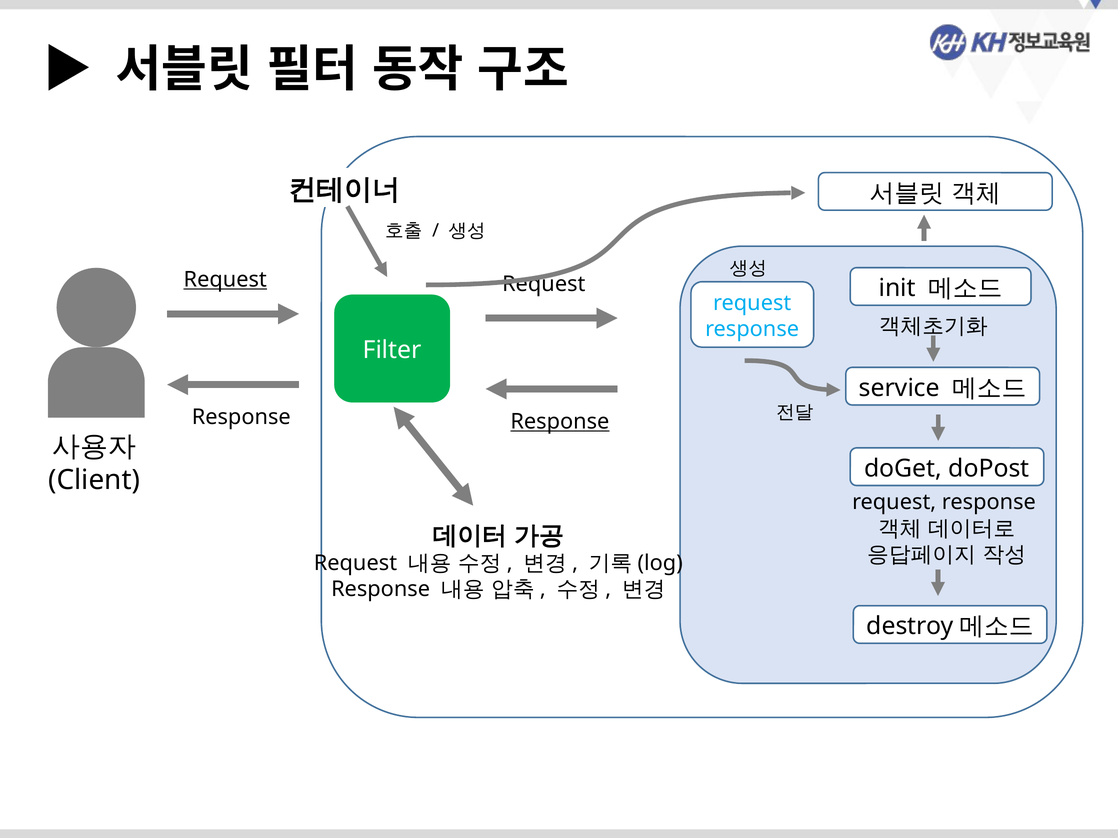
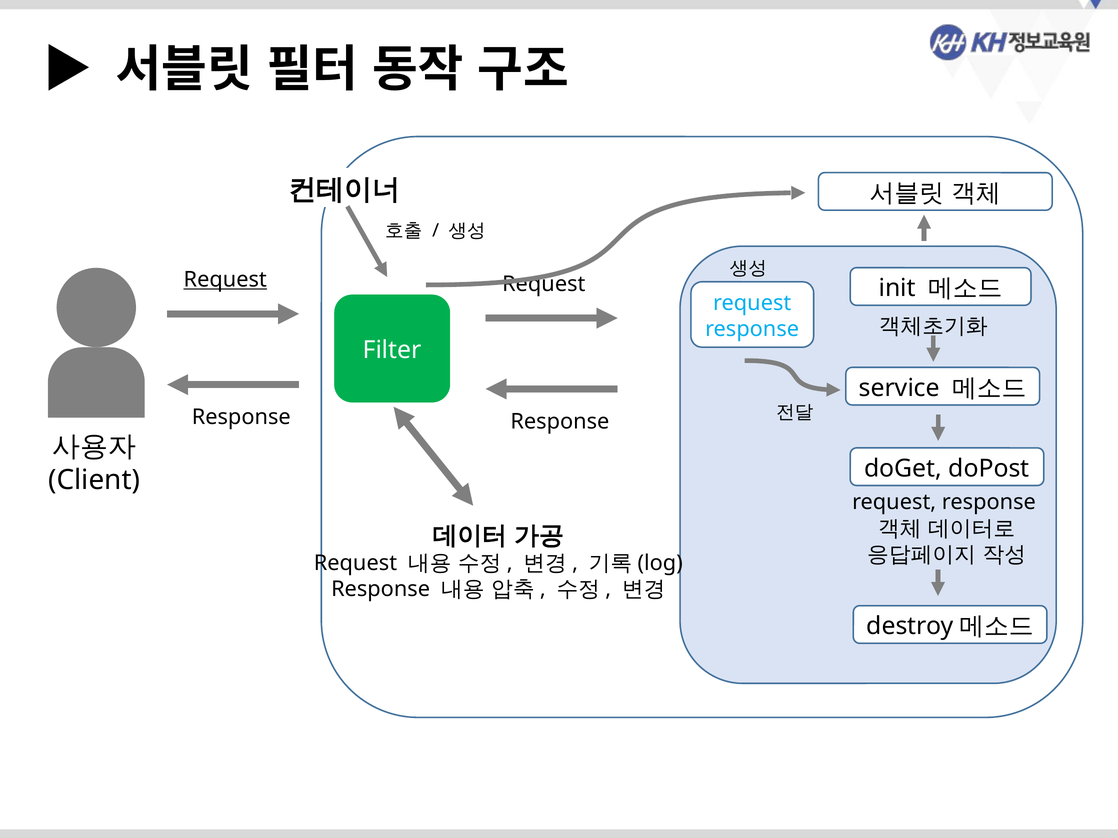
Response underline: present -> none (560, 422)
